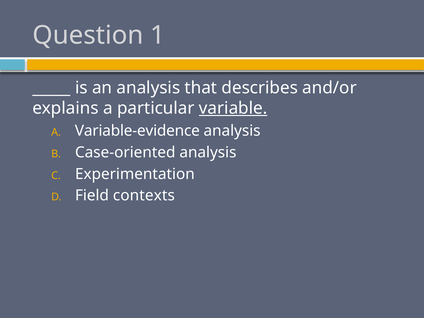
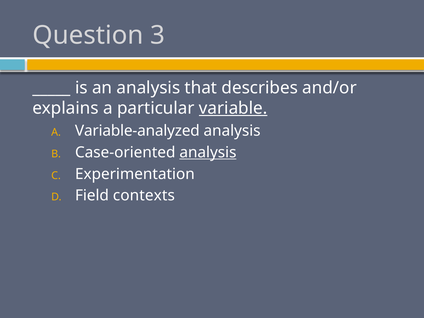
1: 1 -> 3 (158, 35)
Variable-evidence: Variable-evidence -> Variable-analyzed (137, 131)
analysis underline: none -> present (208, 152)
